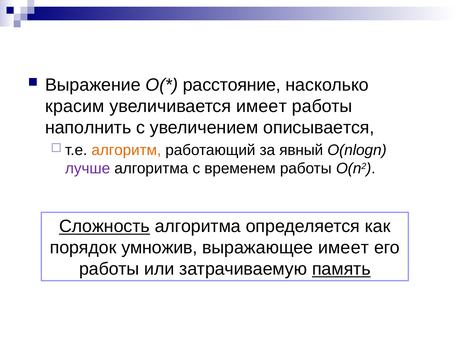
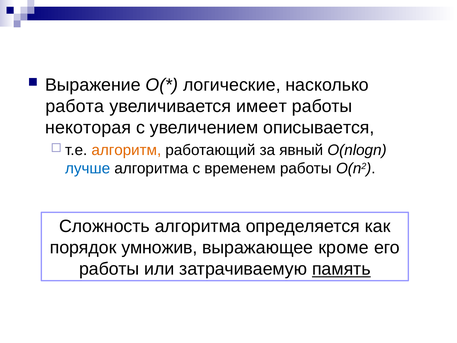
расстояние: расстояние -> логические (232, 85)
красим: красим -> работа (75, 106)
наполнить: наполнить -> некоторая (88, 127)
лучше colour: purple -> blue (88, 168)
Сложность underline: present -> none (104, 226)
выражающее имеет: имеет -> кроме (344, 248)
